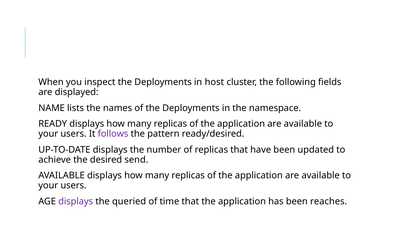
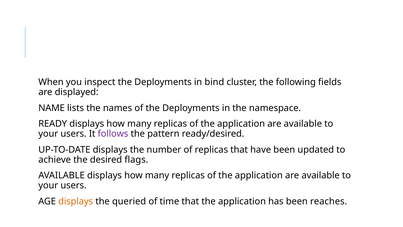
host: host -> bind (214, 82)
send: send -> flags (136, 159)
displays colour: purple -> orange (76, 201)
